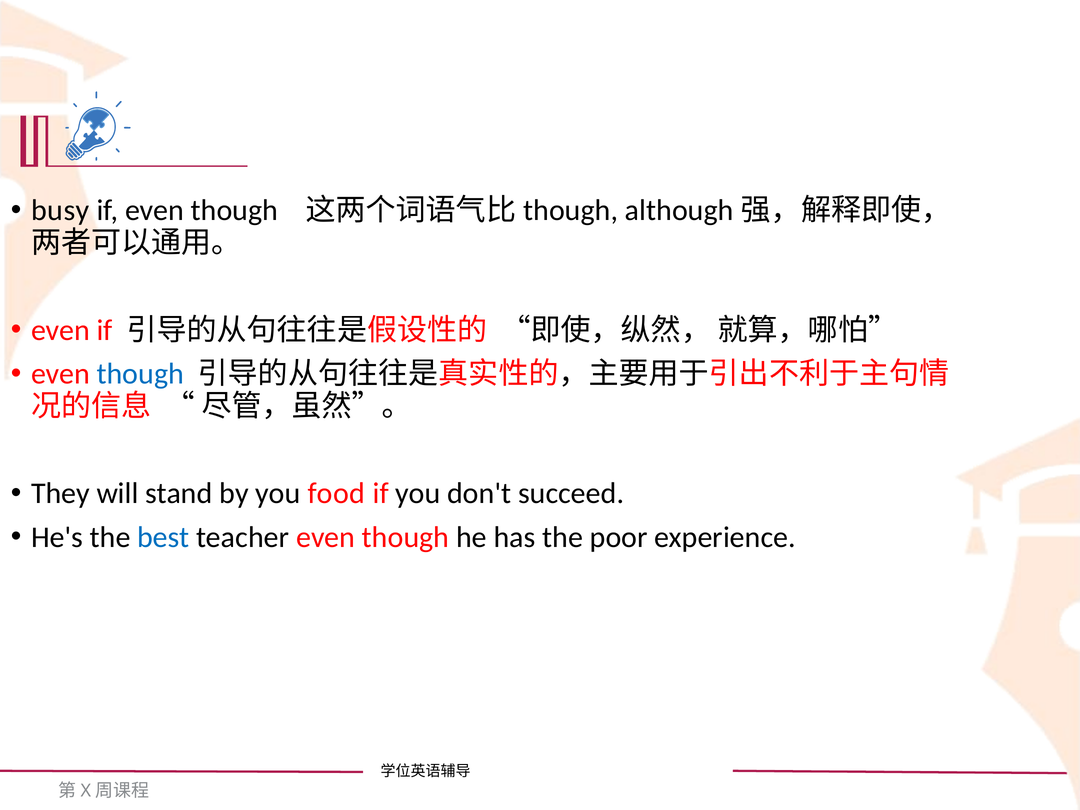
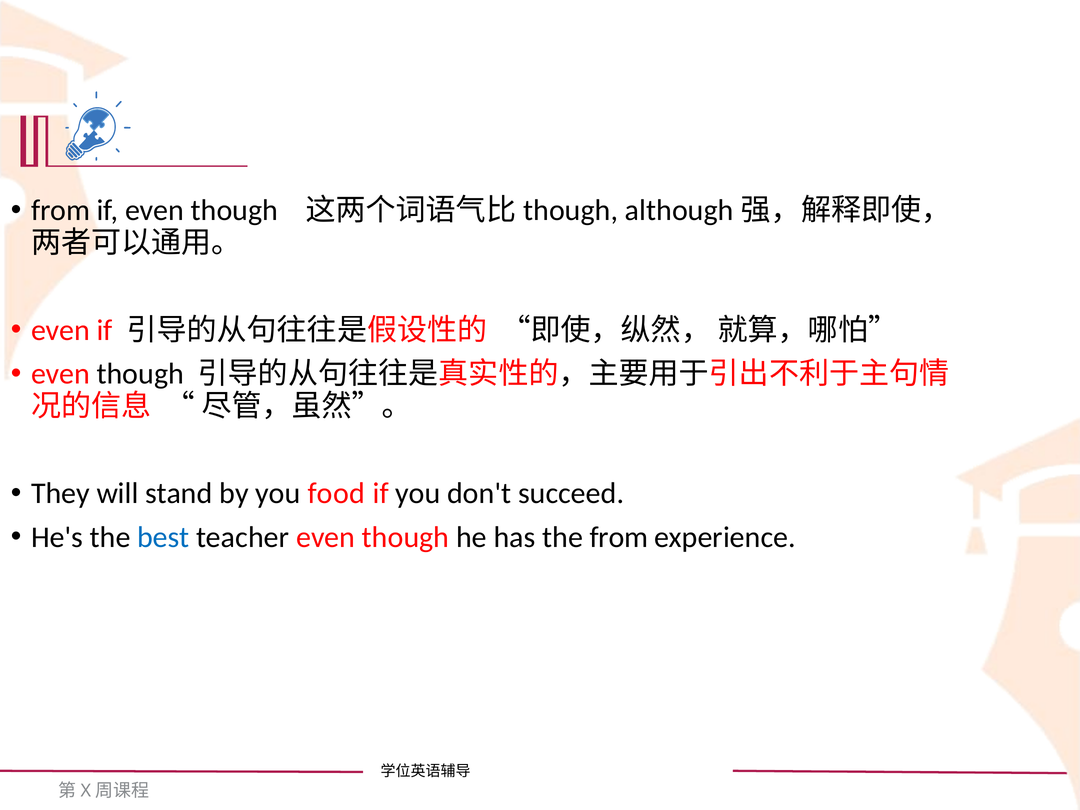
busy: busy -> from (61, 210)
though colour: blue -> black (140, 374)
the poor: poor -> from (619, 537)
